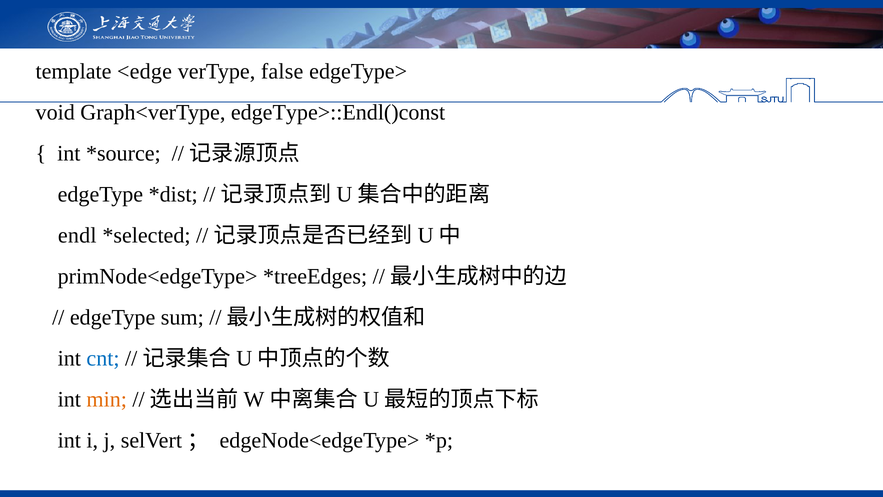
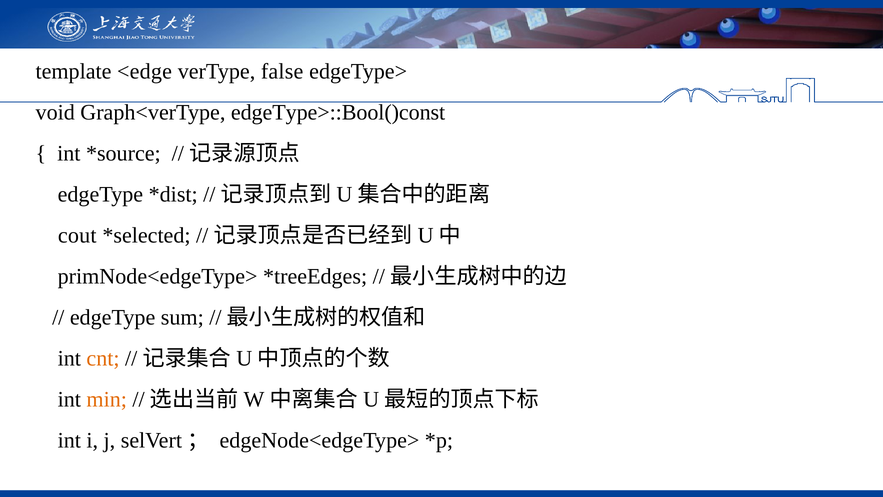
edgeType>::Endl()const: edgeType>::Endl()const -> edgeType>::Bool()const (338, 112)
endl: endl -> cout (77, 235)
cnt colour: blue -> orange (103, 358)
